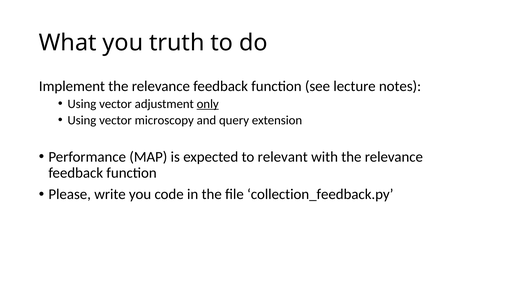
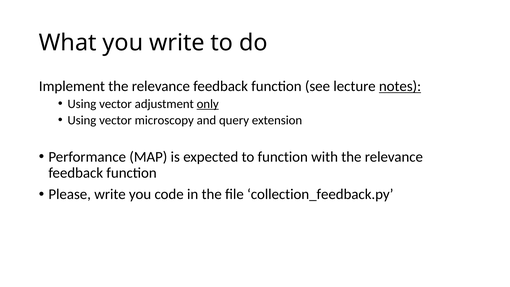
you truth: truth -> write (177, 43)
notes underline: none -> present (400, 86)
to relevant: relevant -> function (283, 157)
